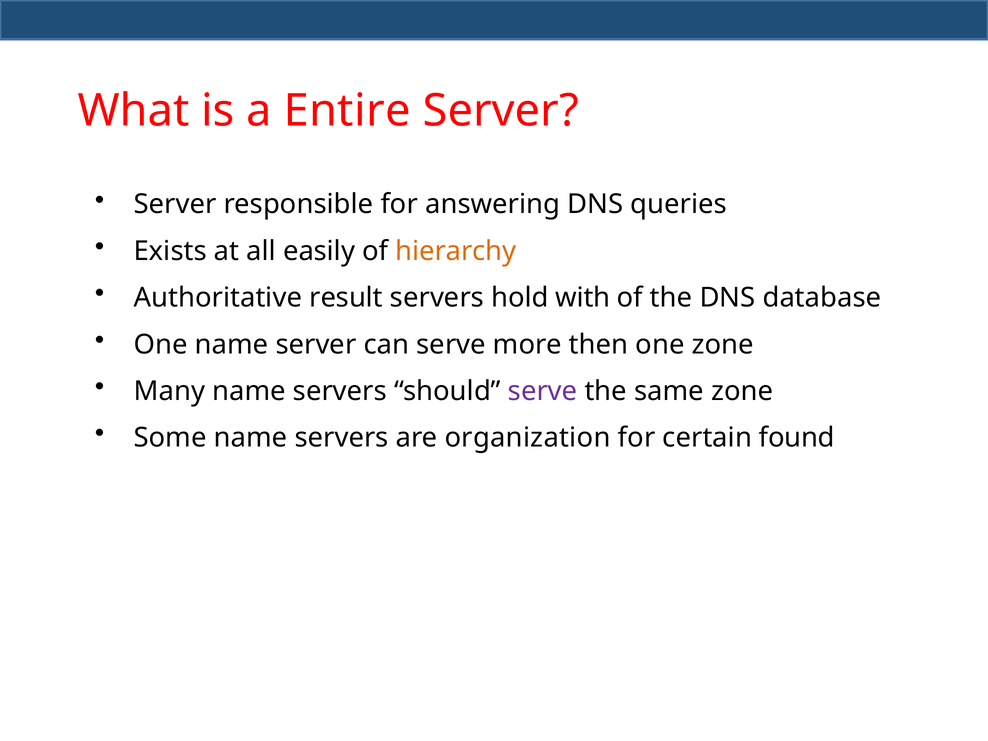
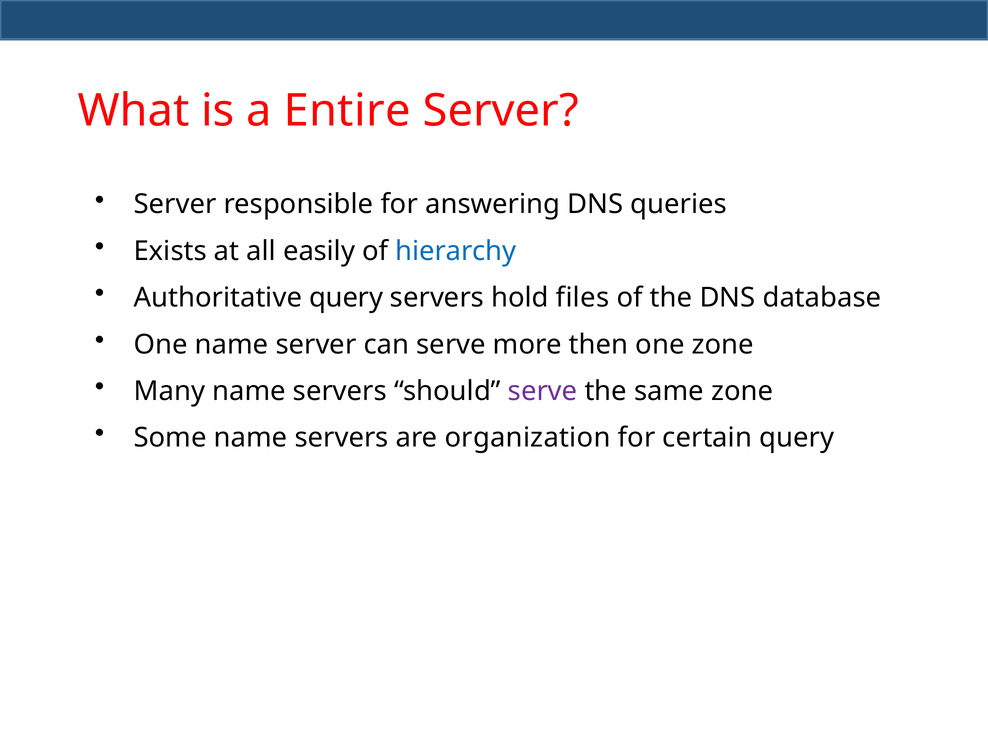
hierarchy colour: orange -> blue (456, 251)
Authoritative result: result -> query (346, 298)
with: with -> files (583, 298)
certain found: found -> query (797, 438)
